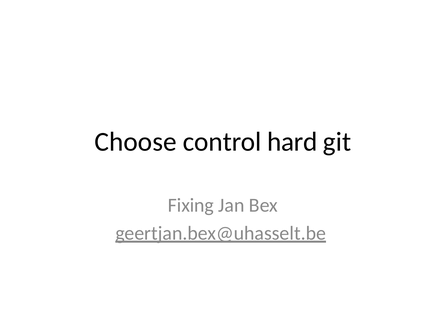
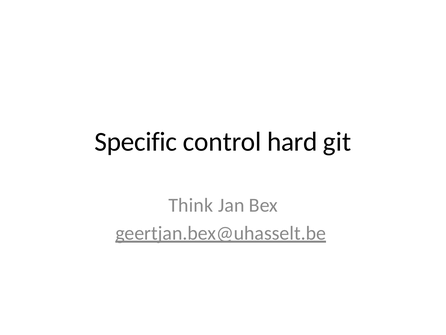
Choose: Choose -> Specific (136, 142)
Fixing: Fixing -> Think (191, 205)
